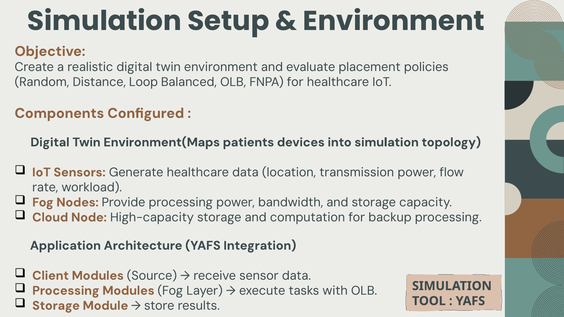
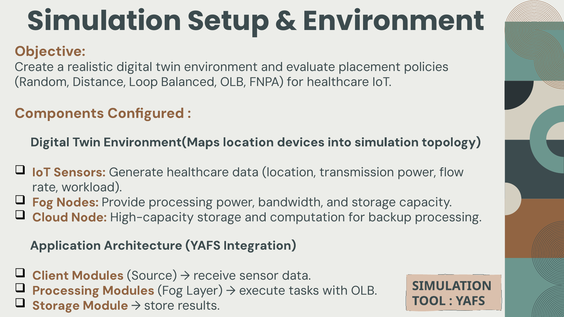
Environment(Maps patients: patients -> location (248, 142)
